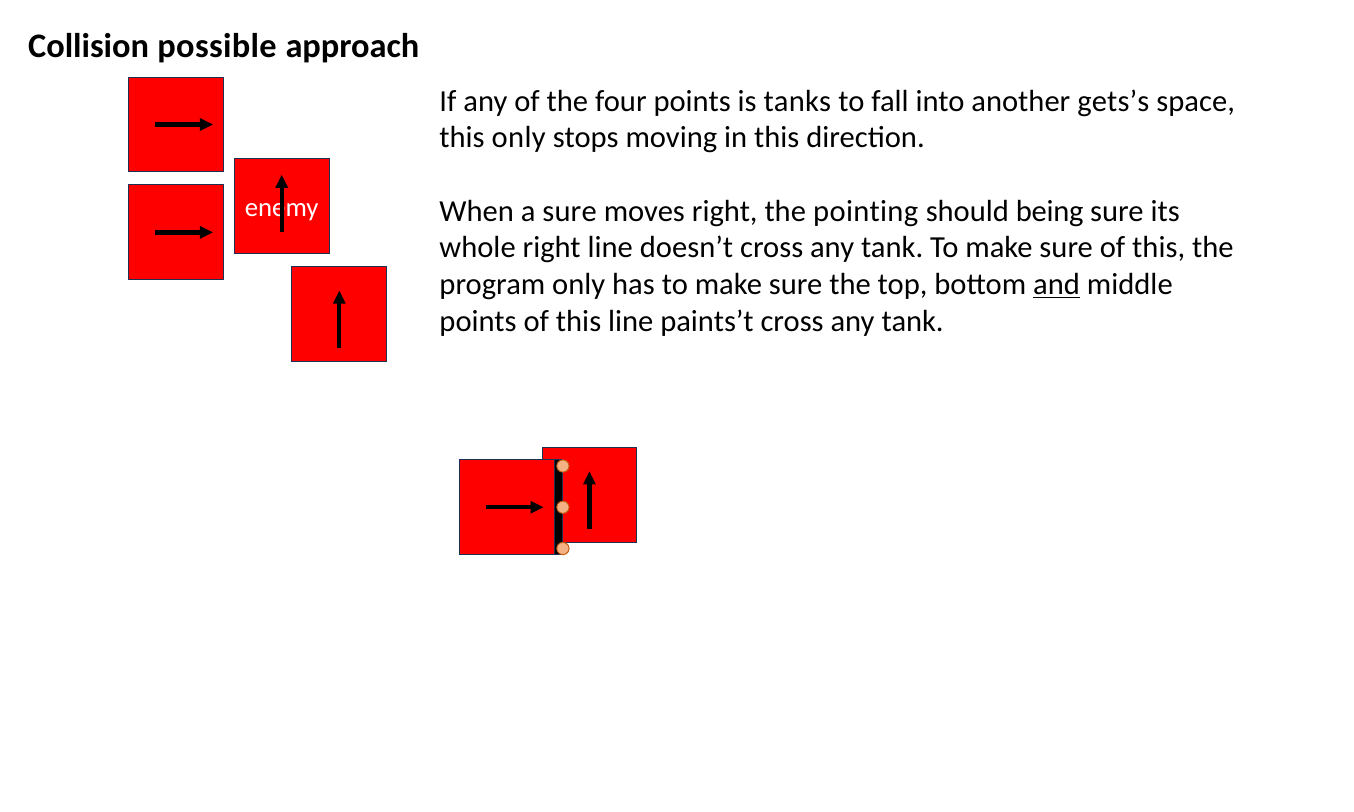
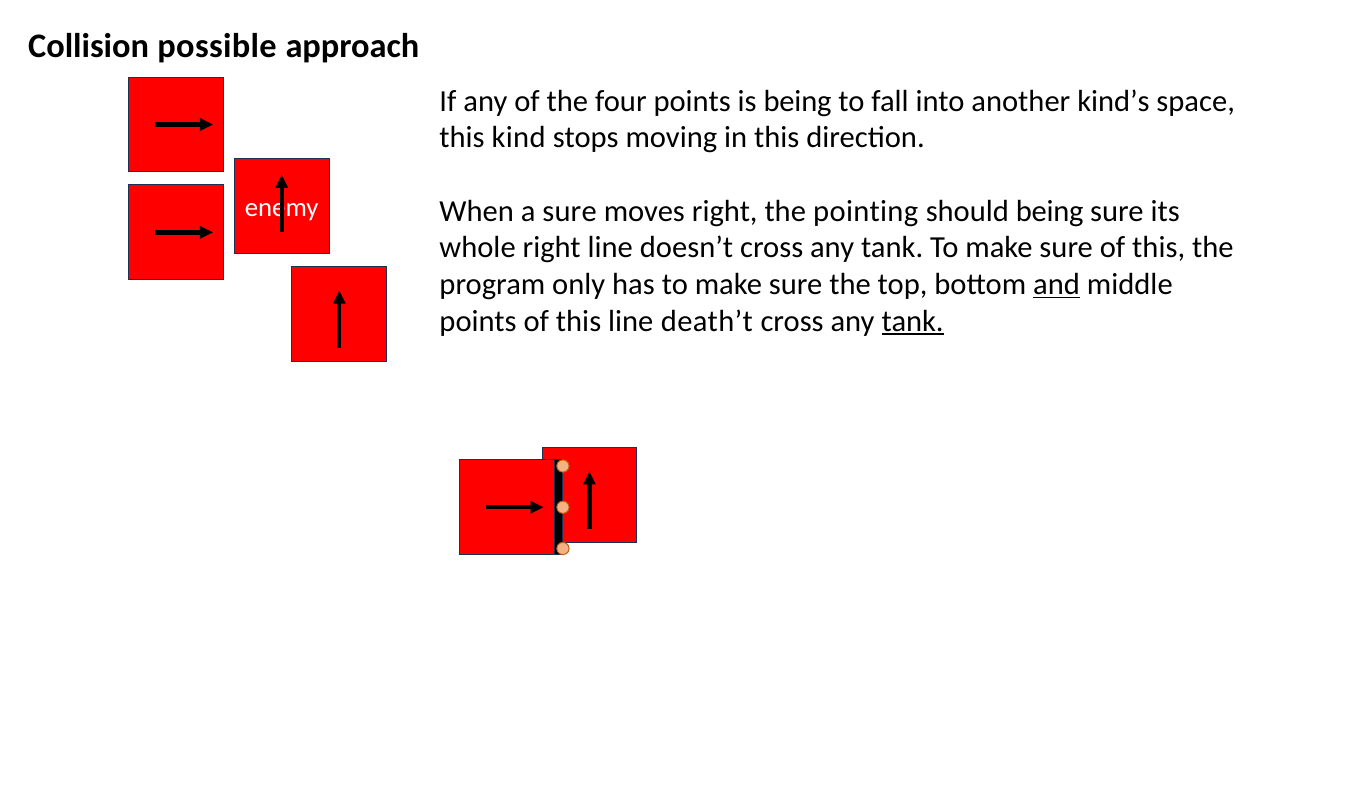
is tanks: tanks -> being (798, 101)
gets’s: gets’s -> kind’s (1113, 101)
this only: only -> kind (519, 138)
paints’t: paints’t -> death’t (707, 321)
tank underline: none -> present (913, 321)
